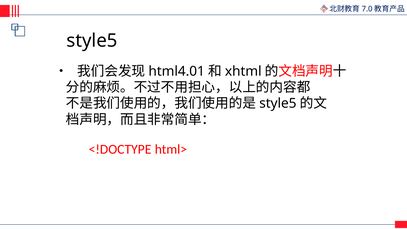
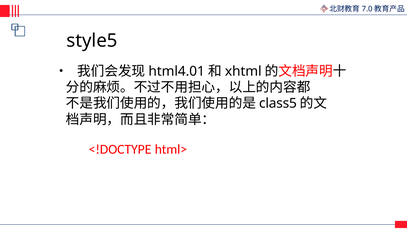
style5: style5 -> class5 (278, 103)
